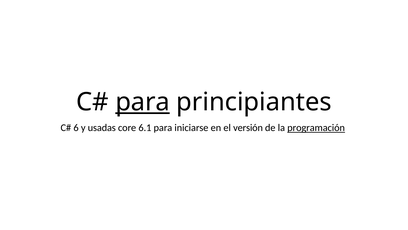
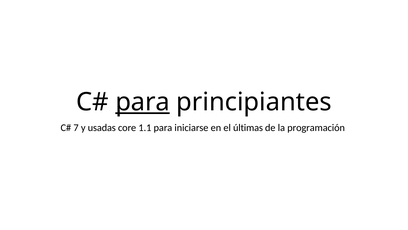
6: 6 -> 7 (76, 128)
6.1: 6.1 -> 1.1 (145, 128)
versión: versión -> últimas (248, 128)
programación underline: present -> none (316, 128)
